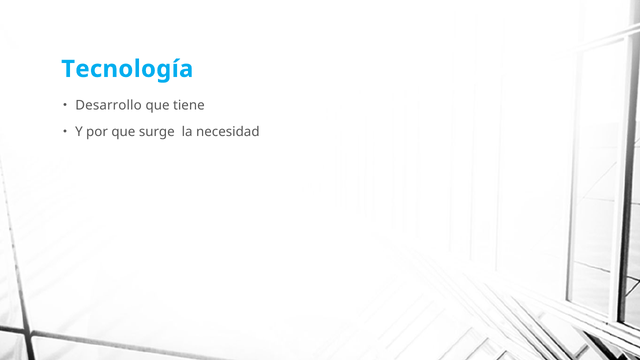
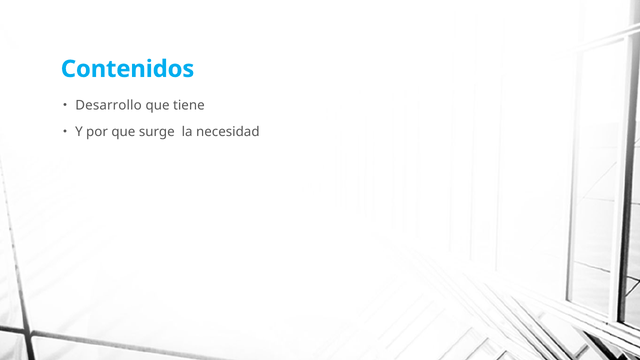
Tecnología: Tecnología -> Contenidos (128, 69)
